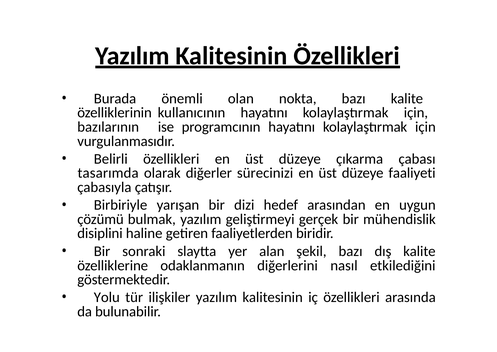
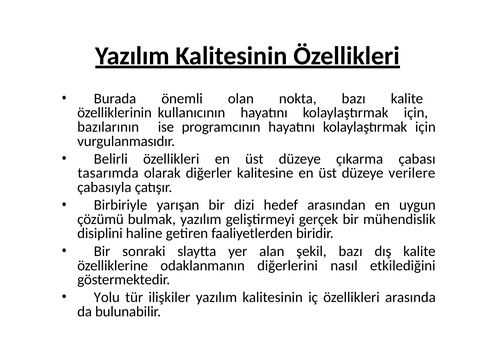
sürecinizi: sürecinizi -> kalitesine (265, 173)
faaliyeti: faaliyeti -> verilere (412, 173)
